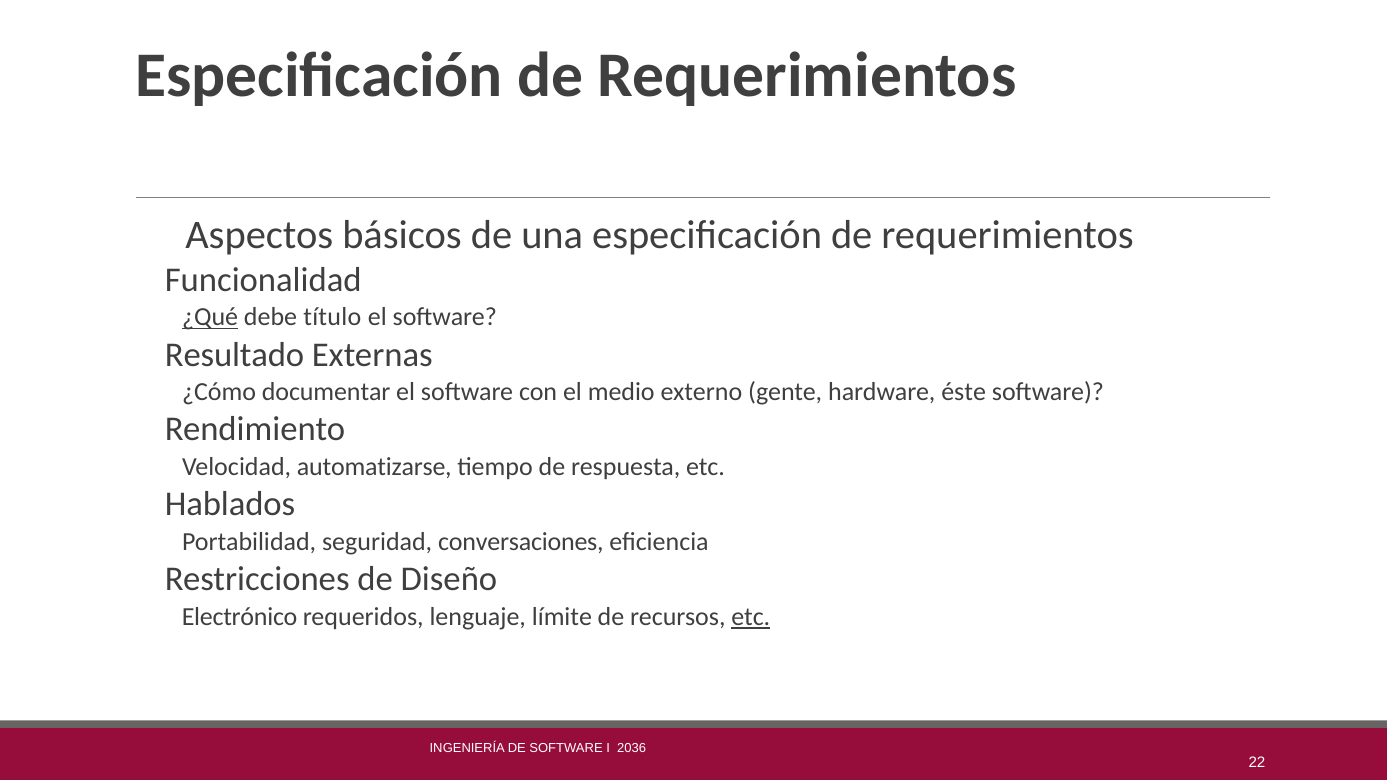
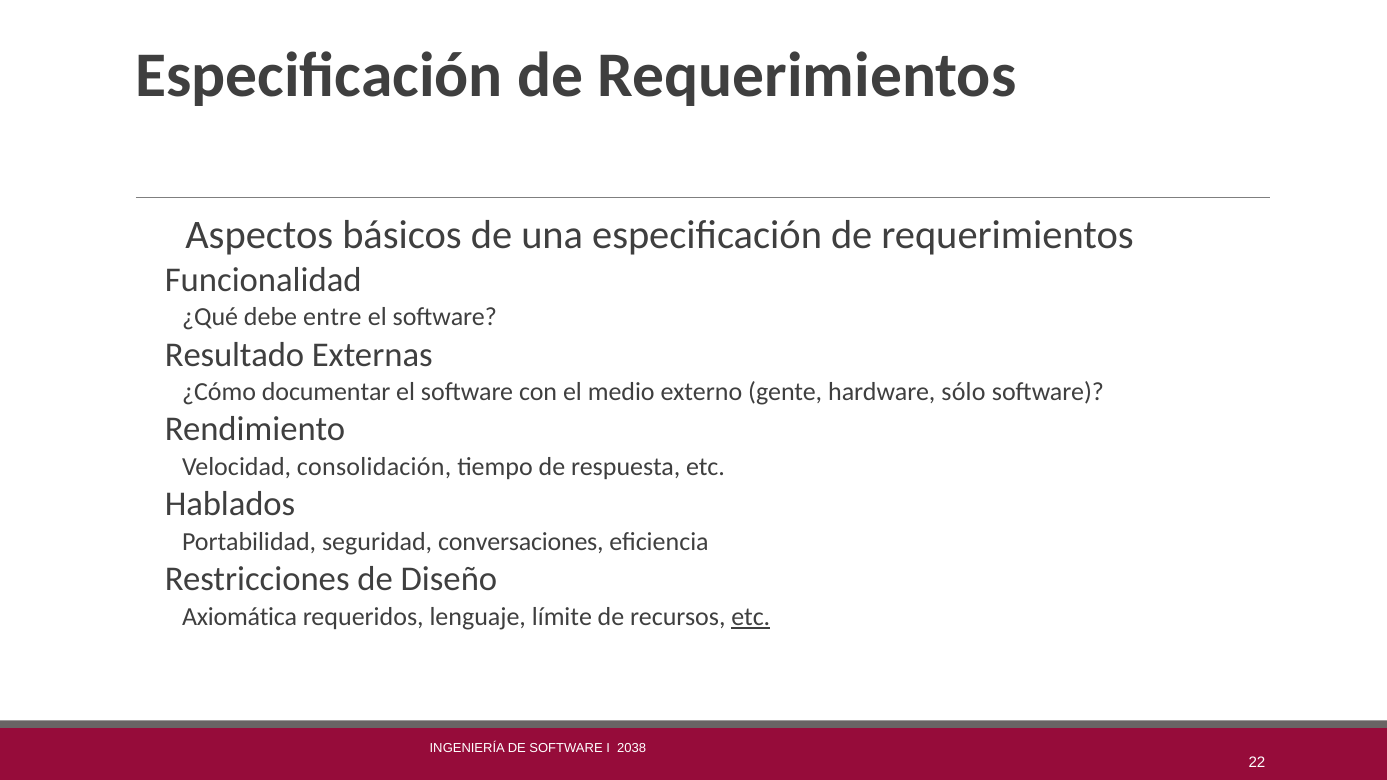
¿Qué underline: present -> none (210, 317)
título: título -> entre (332, 317)
éste: éste -> sólo (963, 392)
automatizarse: automatizarse -> consolidación (374, 467)
Electrónico: Electrónico -> Axiomática (240, 617)
2036: 2036 -> 2038 (632, 749)
